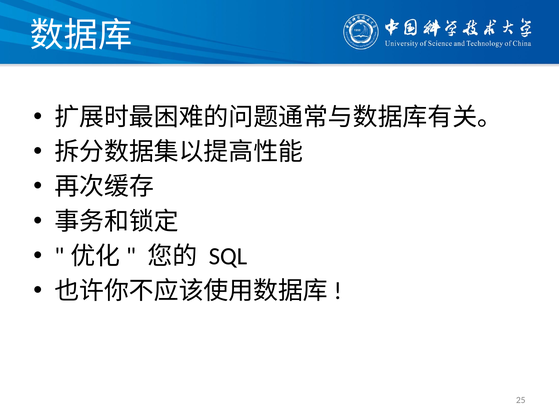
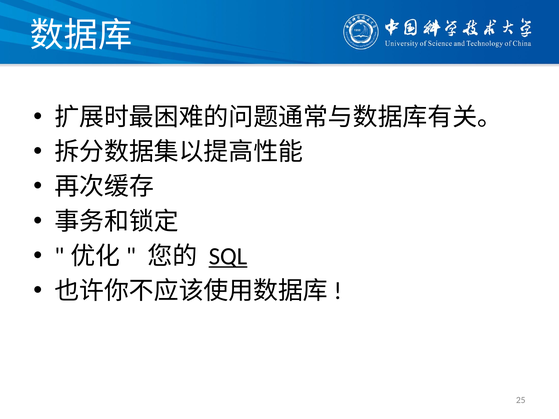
SQL underline: none -> present (228, 256)
